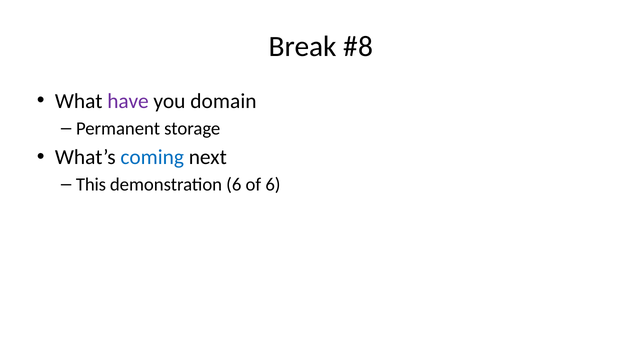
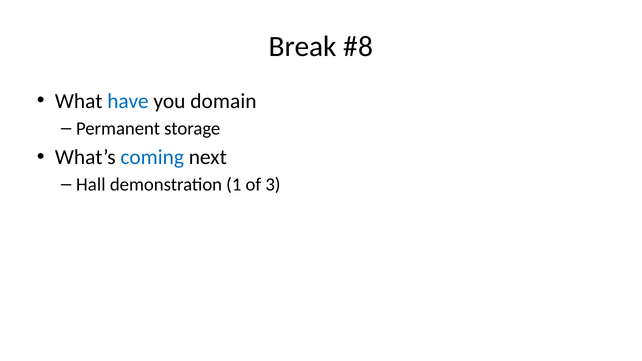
have colour: purple -> blue (128, 101)
This: This -> Hall (91, 185)
demonstration 6: 6 -> 1 (234, 185)
of 6: 6 -> 3 (273, 185)
